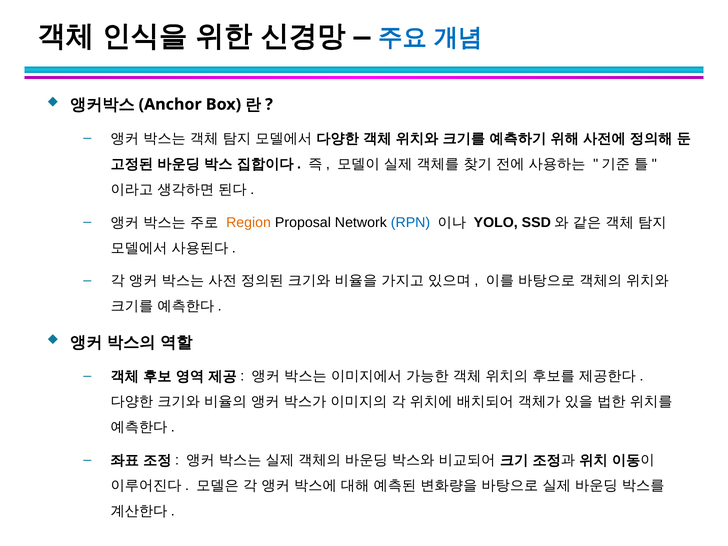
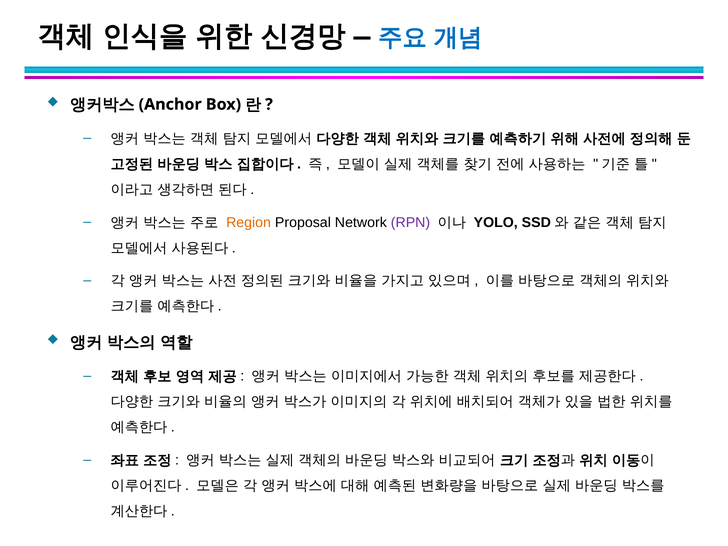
RPN colour: blue -> purple (410, 222)
